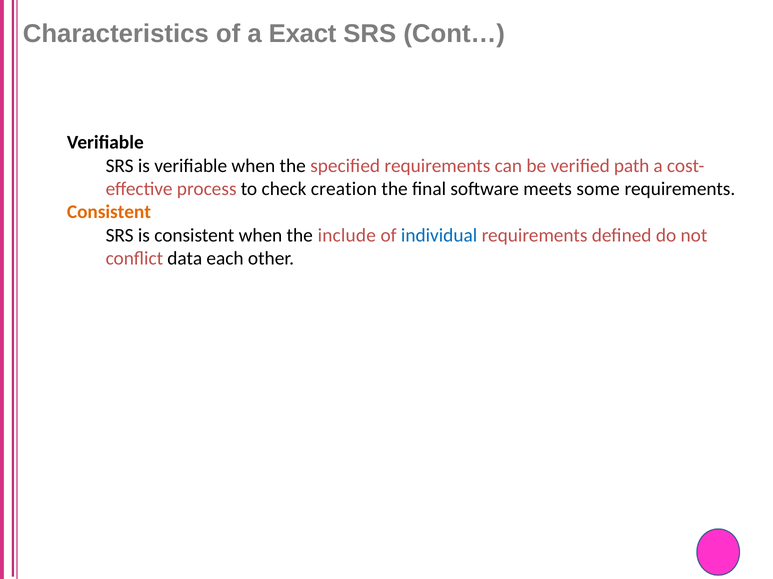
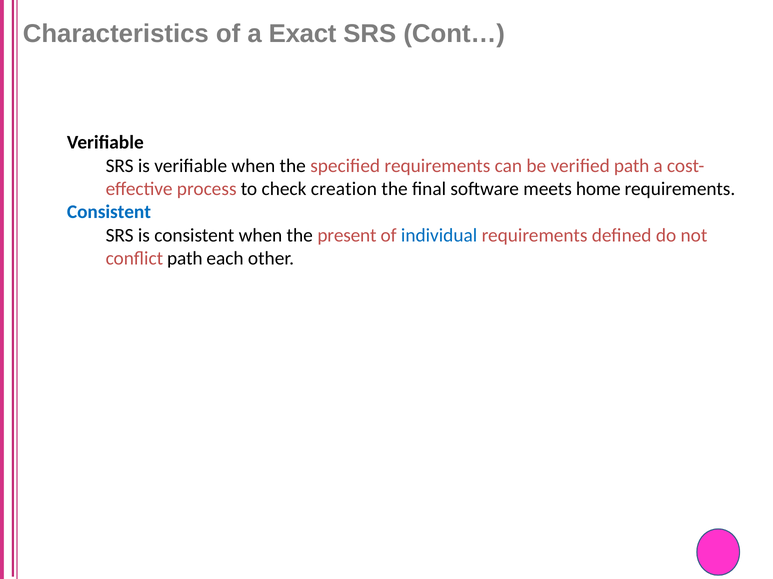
some: some -> home (598, 189)
Consistent colour: orange -> blue (109, 212)
include: include -> present (347, 236)
conflict data: data -> path (185, 259)
